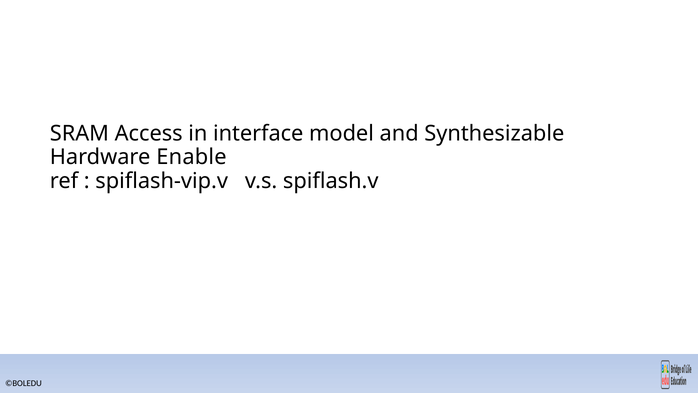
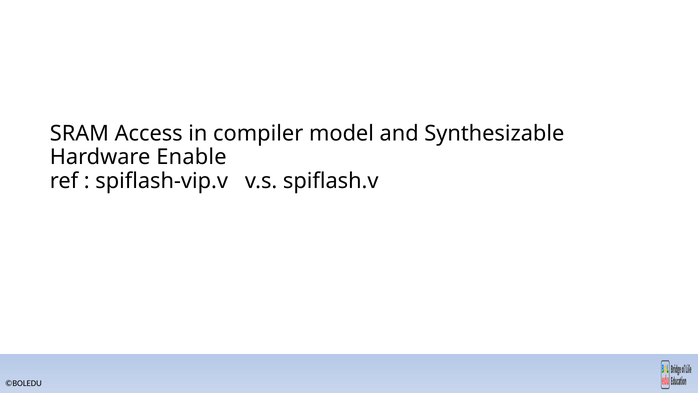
interface: interface -> compiler (258, 134)
